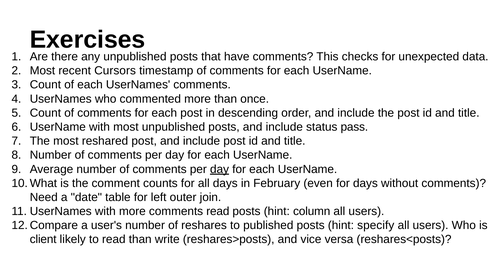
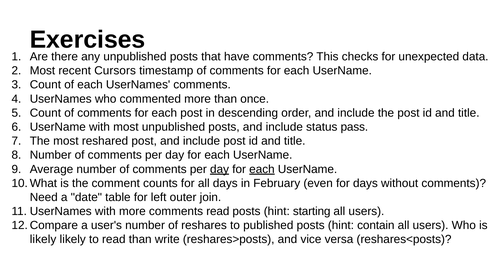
each underline: none -> present (262, 169)
column: column -> starting (312, 211)
specify: specify -> contain (376, 225)
client: client -> likely (43, 239)
